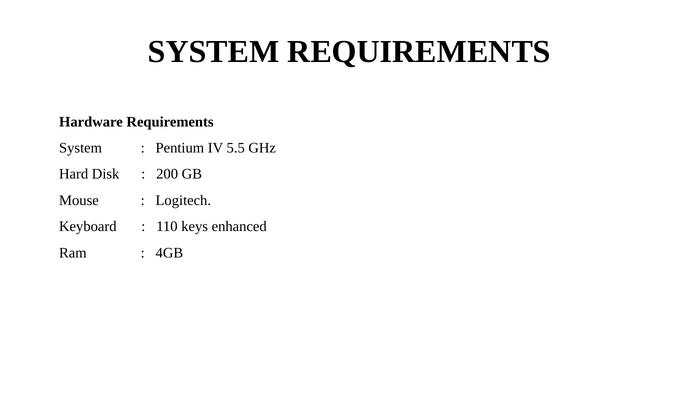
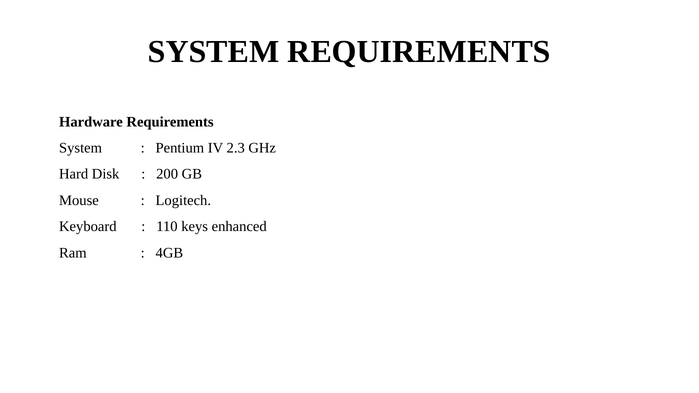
5.5: 5.5 -> 2.3 (236, 148)
